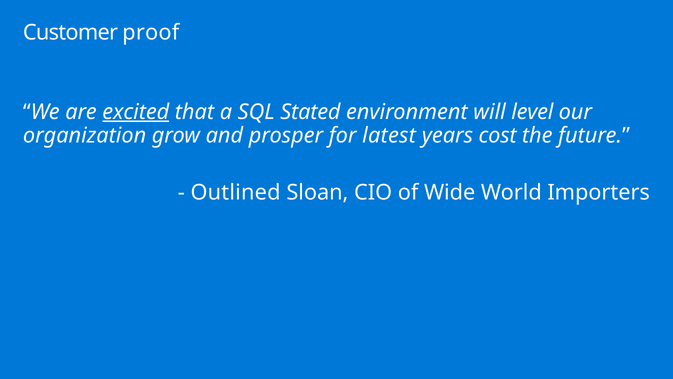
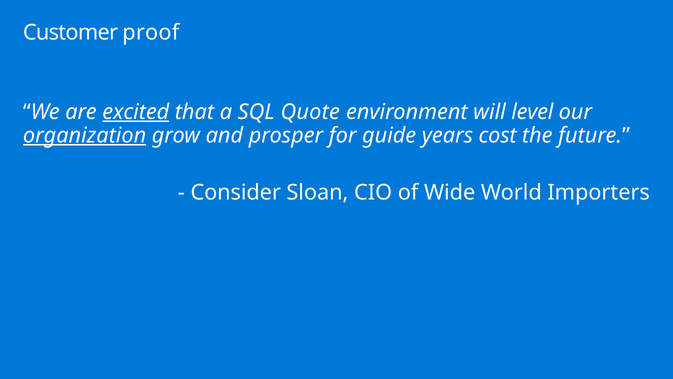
Stated: Stated -> Quote (310, 112)
organization underline: none -> present (85, 135)
latest: latest -> guide (389, 135)
Outlined: Outlined -> Consider (236, 192)
